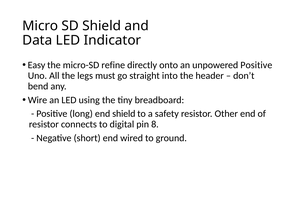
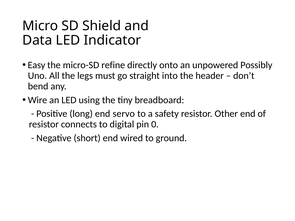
unpowered Positive: Positive -> Possibly (256, 65)
end shield: shield -> servo (124, 114)
8: 8 -> 0 (155, 124)
